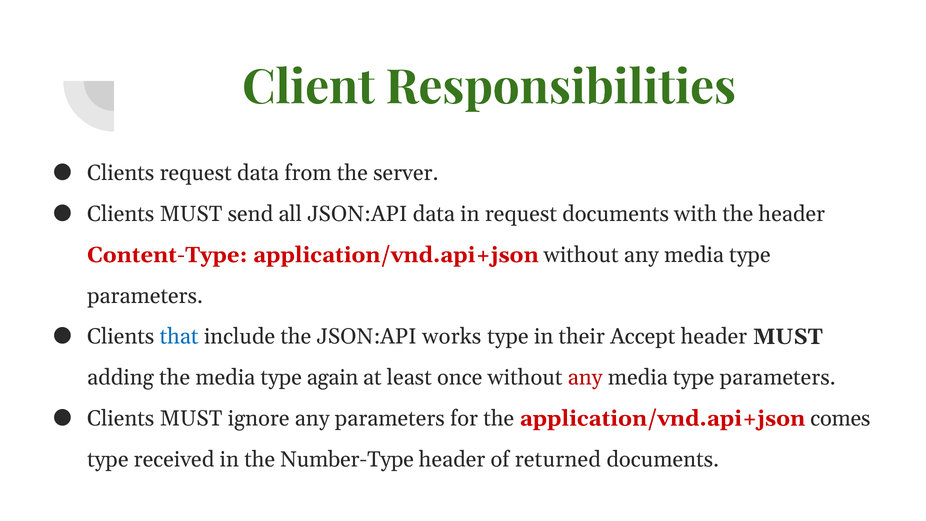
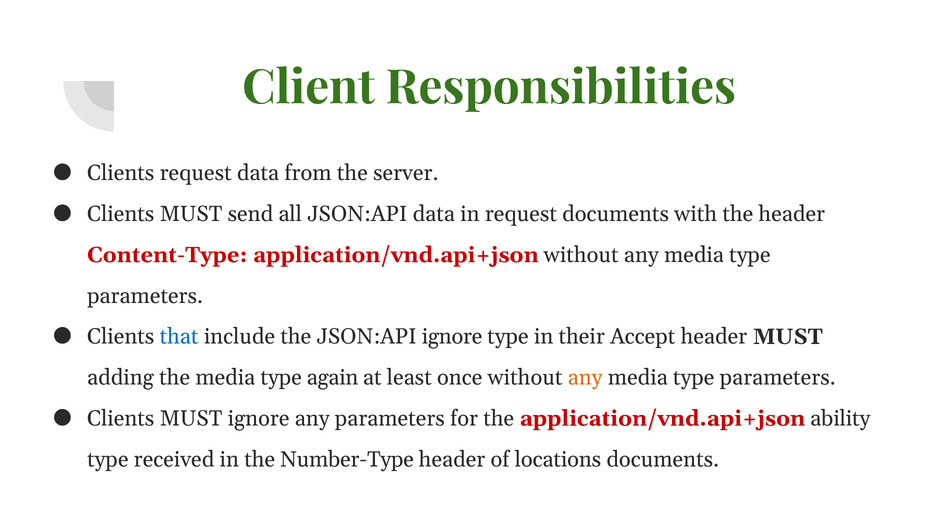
JSON:API works: works -> ignore (452, 337)
any colour: red -> orange (585, 377)
comes: comes -> ability (840, 418)
returned: returned -> locations (558, 459)
